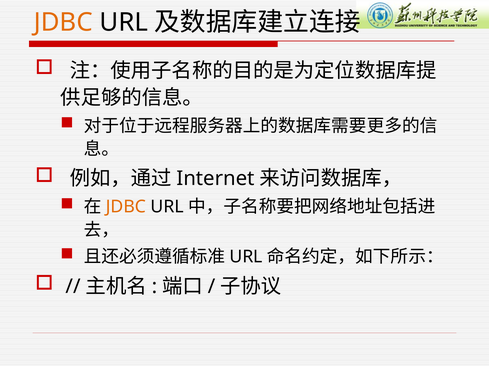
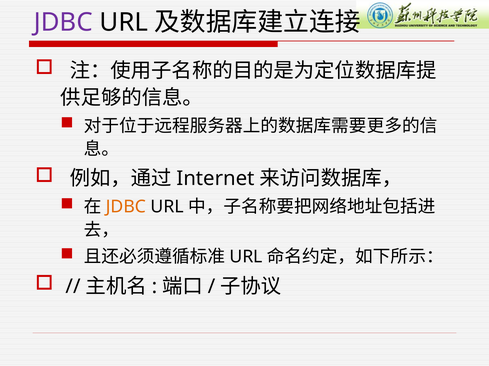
JDBC colour: orange -> purple (63, 22)
